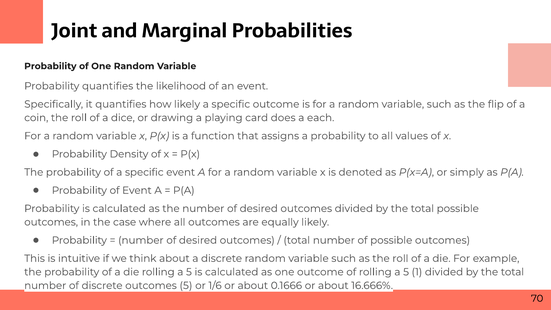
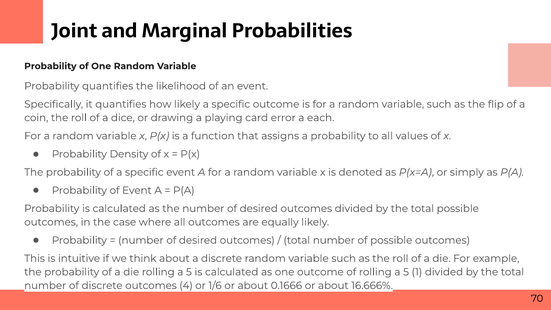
does: does -> error (283, 118)
outcomes 5: 5 -> 4 (186, 285)
